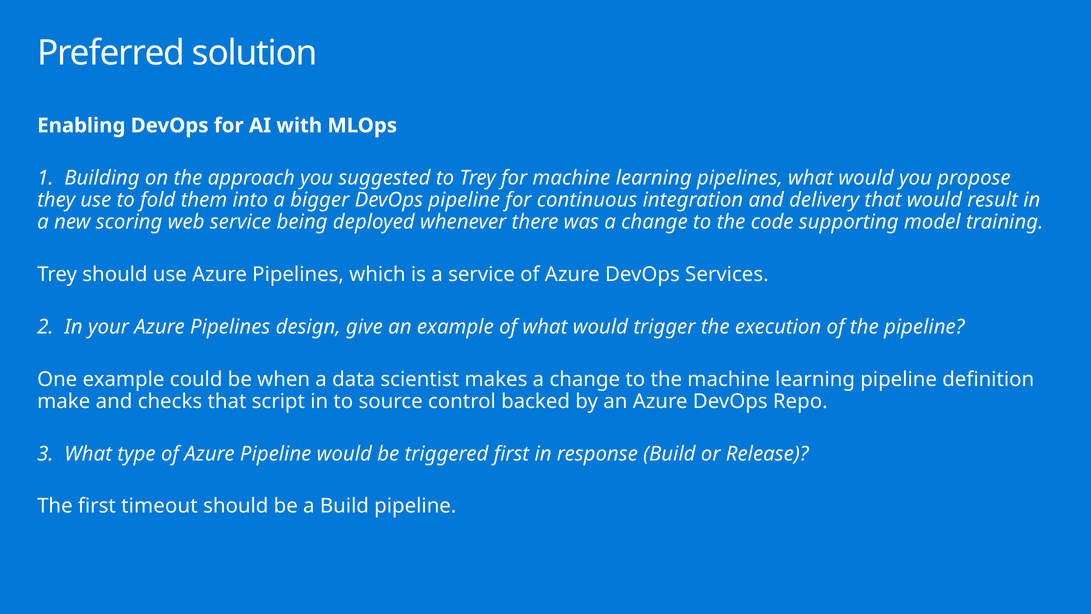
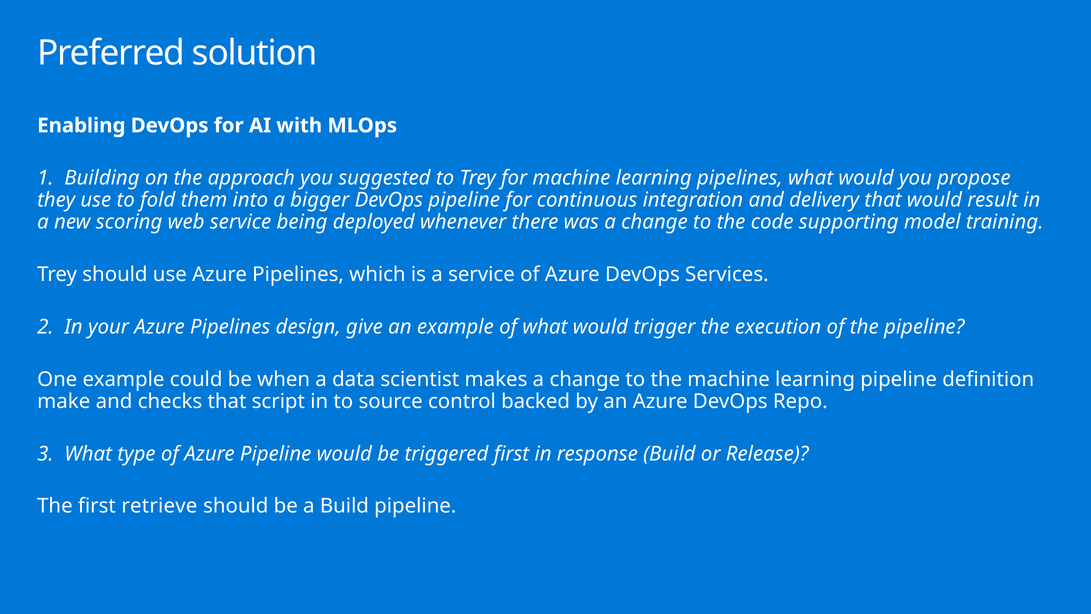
timeout: timeout -> retrieve (159, 506)
